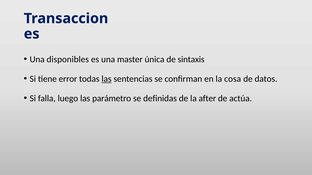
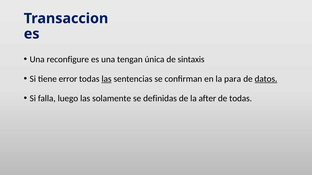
disponibles: disponibles -> reconfigure (68, 59)
master: master -> tengan (130, 59)
cosa: cosa -> para (233, 79)
datos underline: none -> present (266, 79)
parámetro: parámetro -> solamente (112, 99)
de actúa: actúa -> todas (241, 99)
